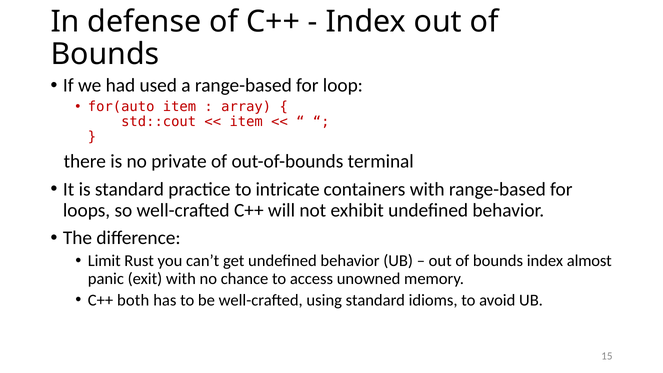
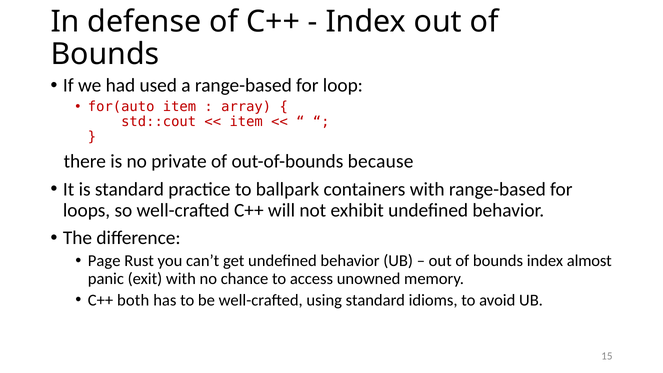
terminal: terminal -> because (381, 161)
intricate: intricate -> ballpark (288, 189)
Limit: Limit -> Page (104, 261)
